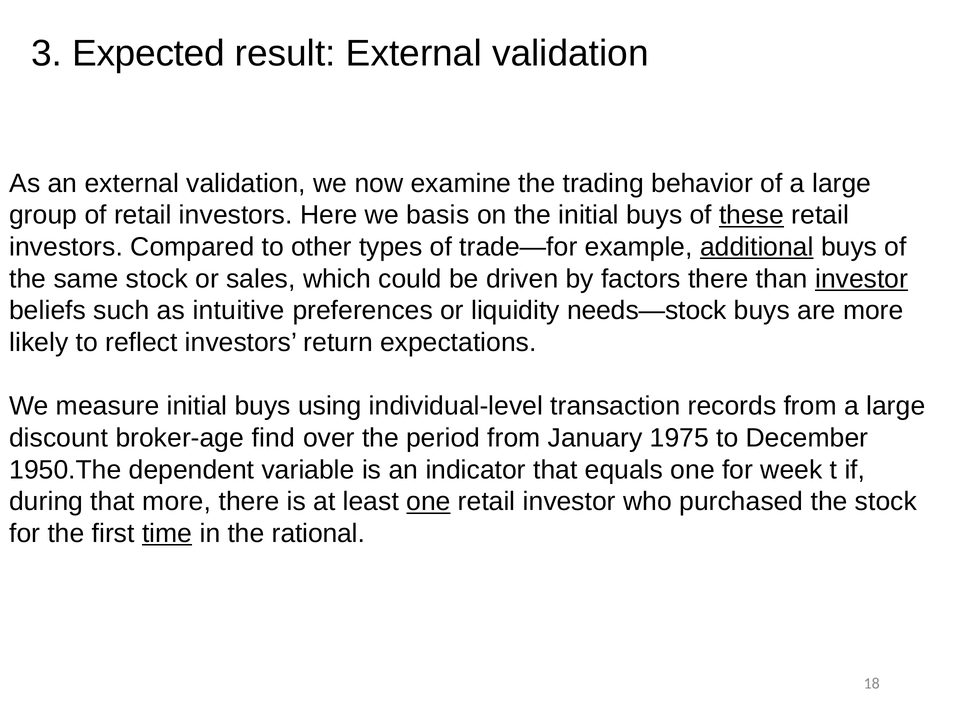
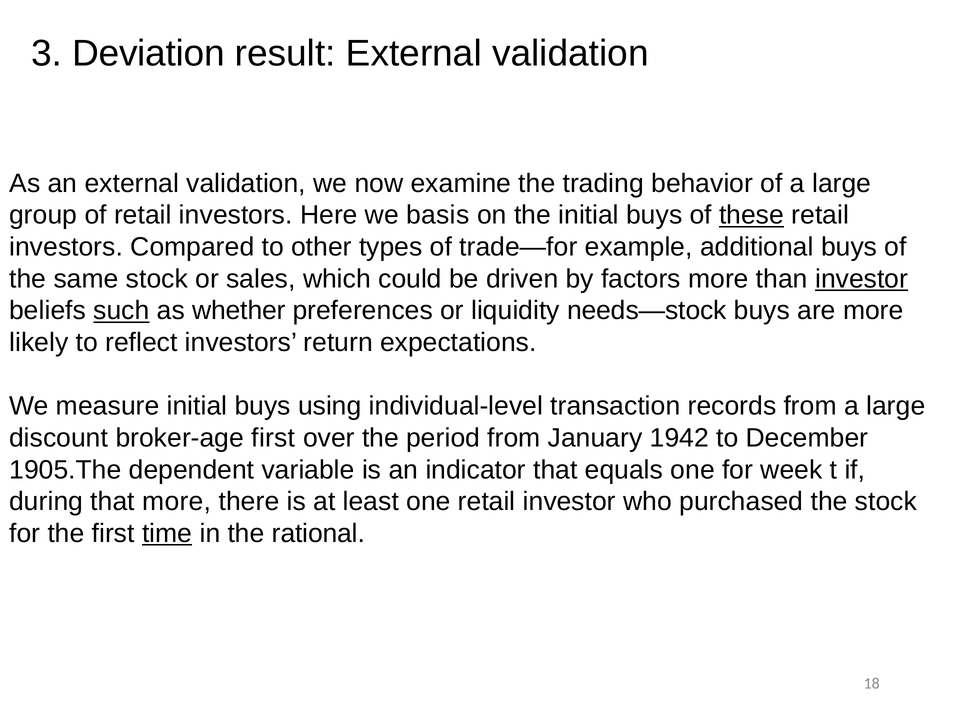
Expected: Expected -> Deviation (149, 53)
additional underline: present -> none (757, 247)
factors there: there -> more (718, 279)
such underline: none -> present (121, 311)
intuitive: intuitive -> whether (239, 311)
broker-age find: find -> first (273, 438)
1975: 1975 -> 1942 (679, 438)
1950.The: 1950.The -> 1905.The (65, 470)
one underline: present -> none (428, 502)
